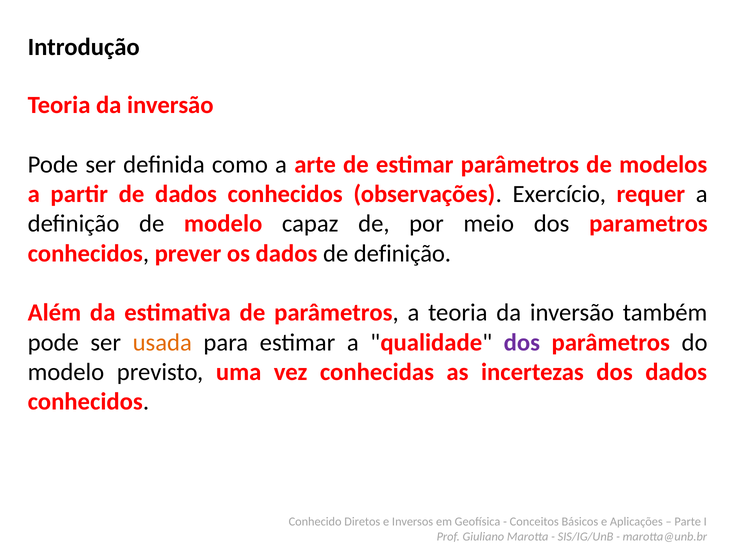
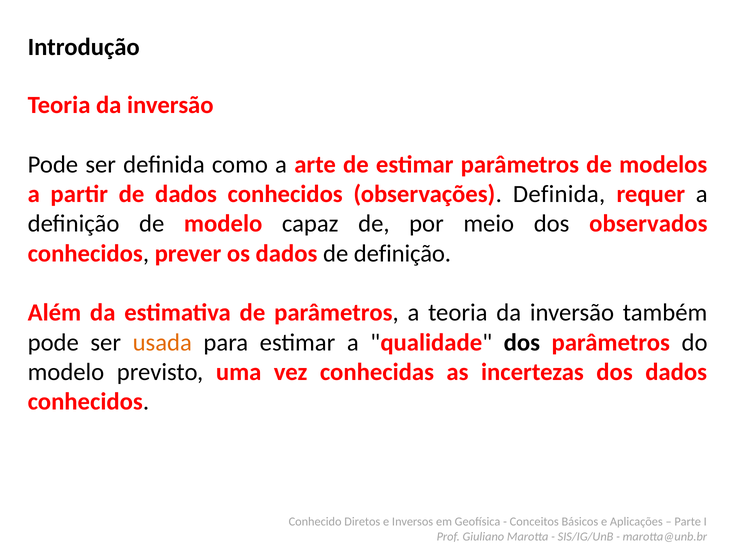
observações Exercício: Exercício -> Definida (559, 194)
parametros: parametros -> observados (648, 224)
dos colour: purple -> black (522, 342)
